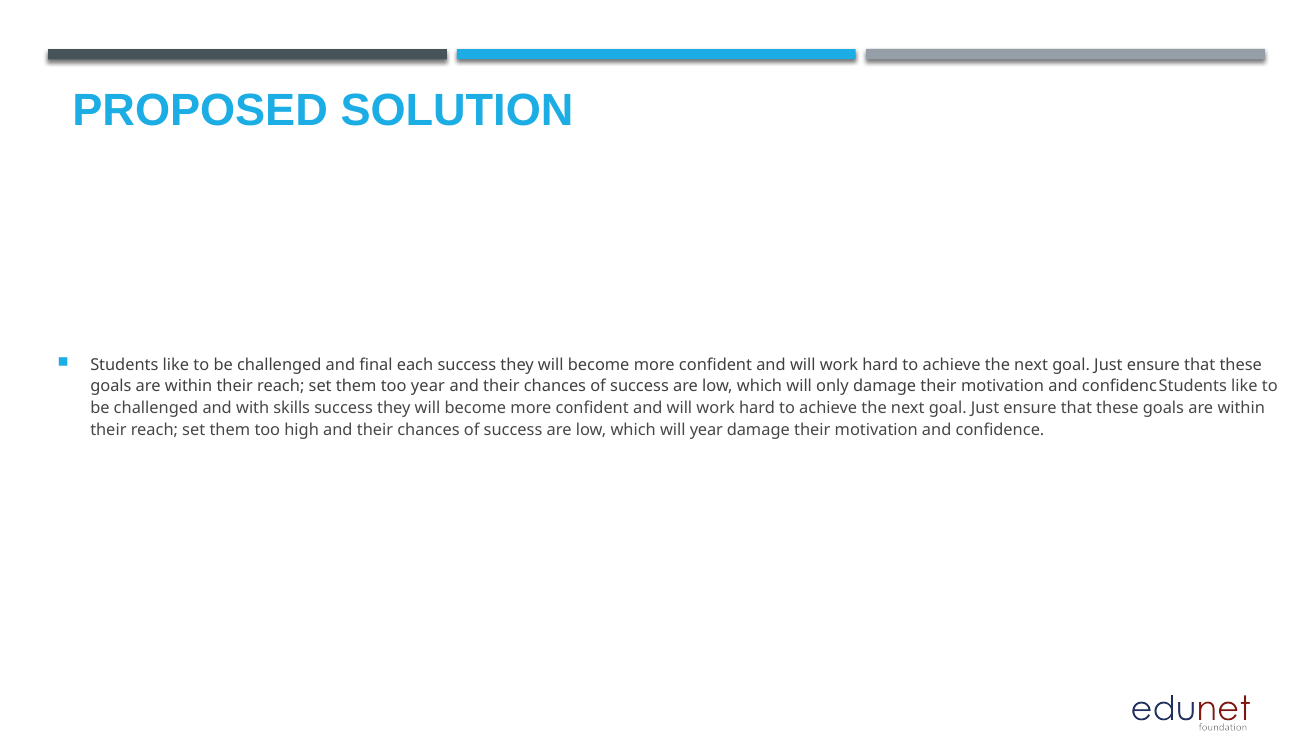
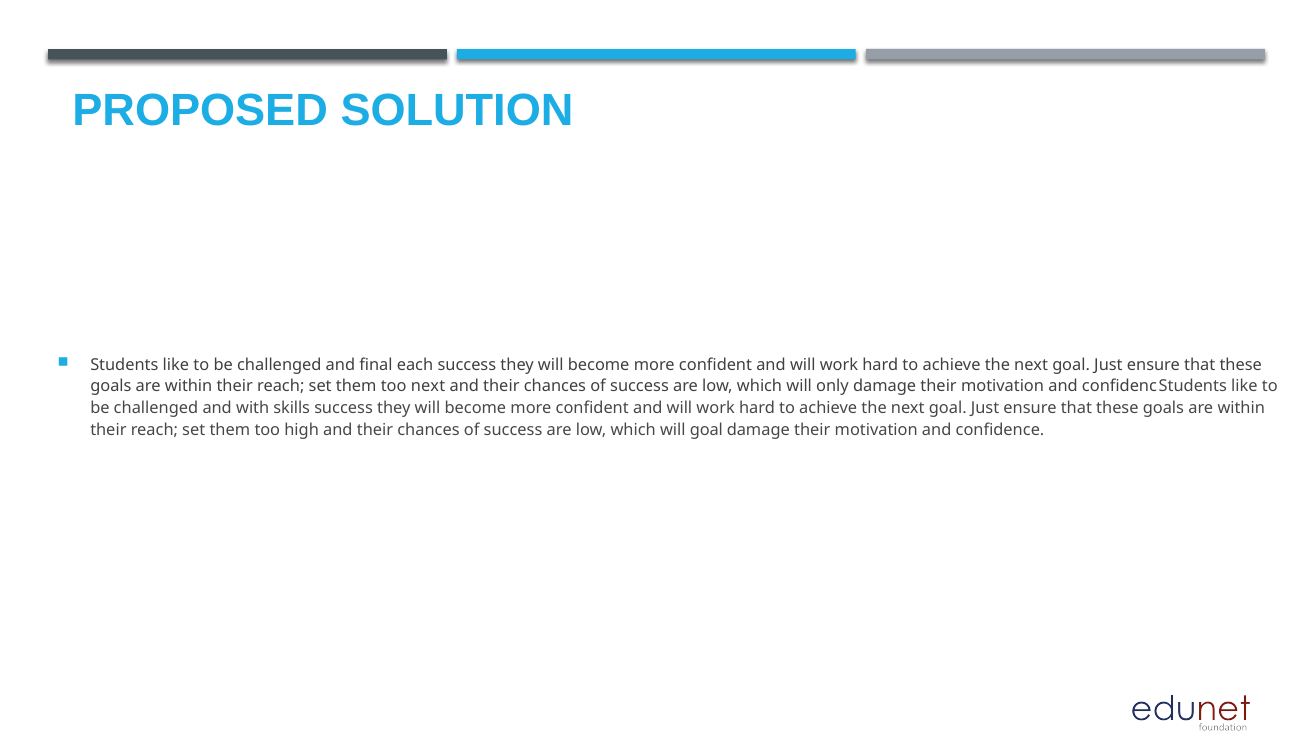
too year: year -> next (428, 386)
will year: year -> goal (706, 429)
